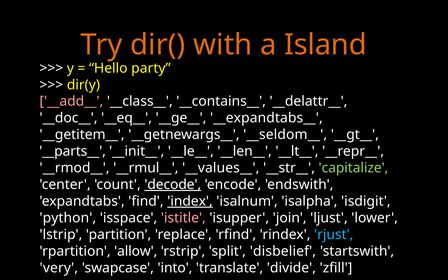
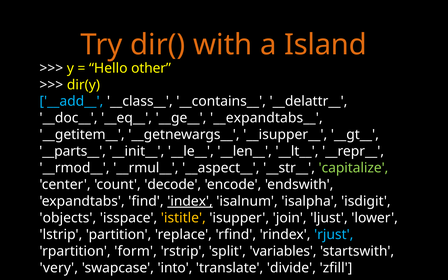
party: party -> other (151, 68)
__add__ colour: pink -> light blue (71, 101)
__seldom__: __seldom__ -> __isupper__ (285, 135)
__values__: __values__ -> __aspect__ (221, 168)
decode underline: present -> none (173, 185)
python: python -> objects (68, 218)
istitle colour: pink -> yellow (183, 218)
allow: allow -> form (136, 251)
disbelief: disbelief -> variables (283, 251)
